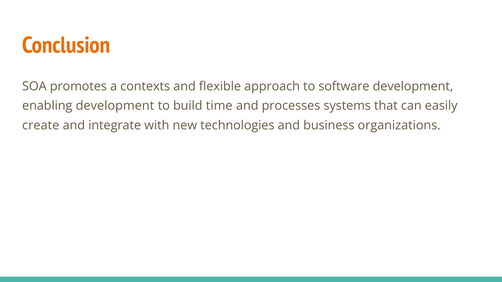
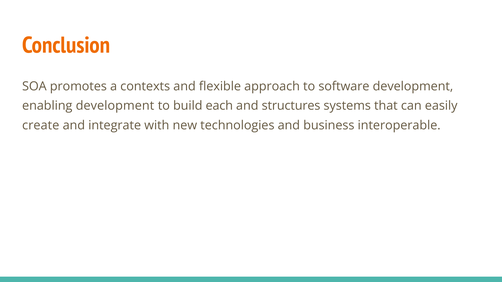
time: time -> each (219, 106)
processes: processes -> structures (291, 106)
organizations: organizations -> interoperable (399, 126)
